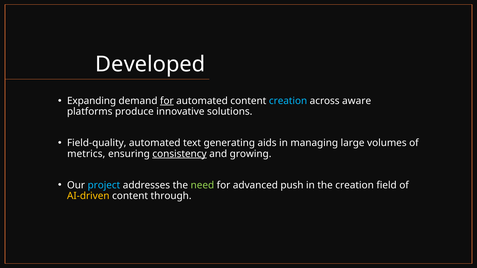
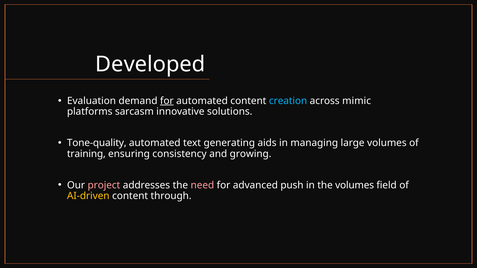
Expanding: Expanding -> Evaluation (91, 101)
aware: aware -> mimic (357, 101)
produce: produce -> sarcasm (134, 112)
Field-quality: Field-quality -> Tone-quality (97, 143)
metrics: metrics -> training (86, 154)
consistency underline: present -> none (180, 154)
project colour: light blue -> pink (104, 185)
need colour: light green -> pink (202, 185)
the creation: creation -> volumes (355, 185)
